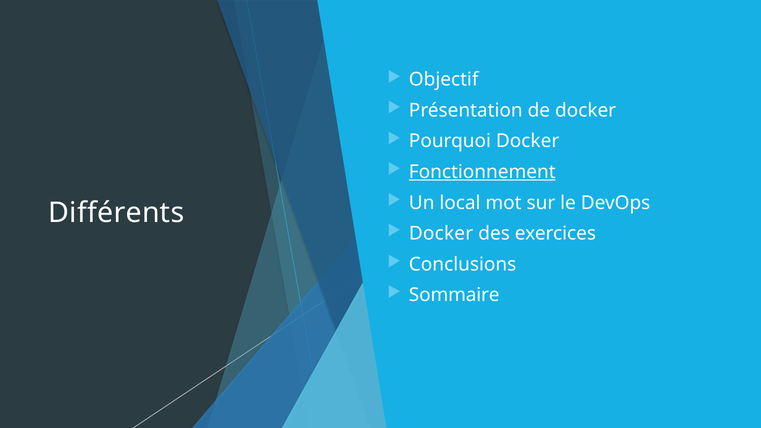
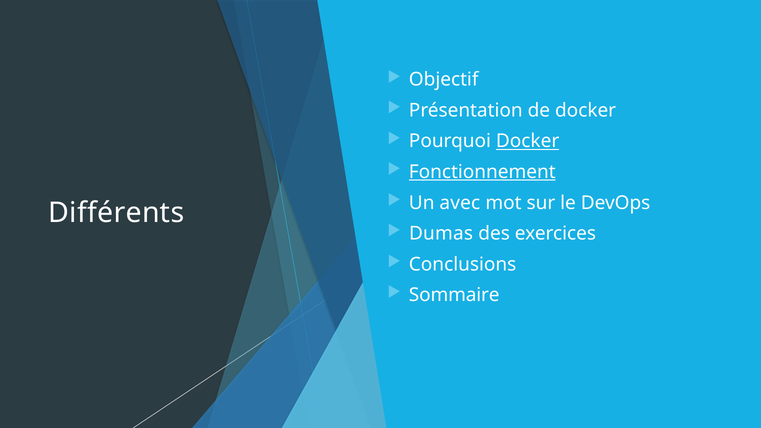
Docker underline: none -> present (528, 141)
local: local -> avec (460, 203)
Docker: Docker -> Dumas (441, 234)
